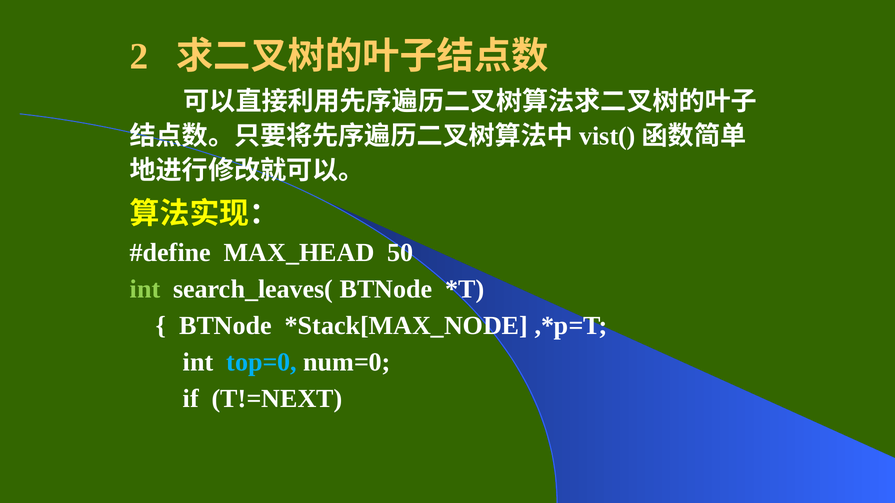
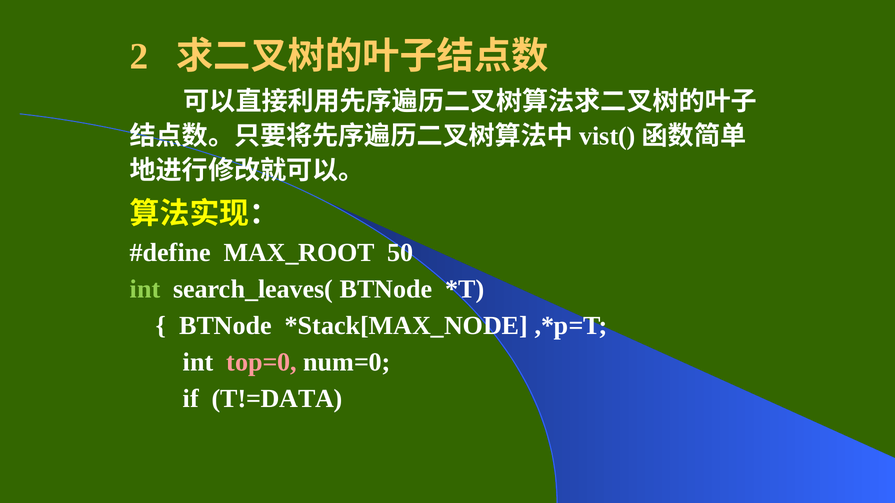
MAX_HEAD: MAX_HEAD -> MAX_ROOT (299, 253)
top=0 colour: light blue -> pink (262, 363)
T!=NEXT: T!=NEXT -> T!=DATA (277, 399)
